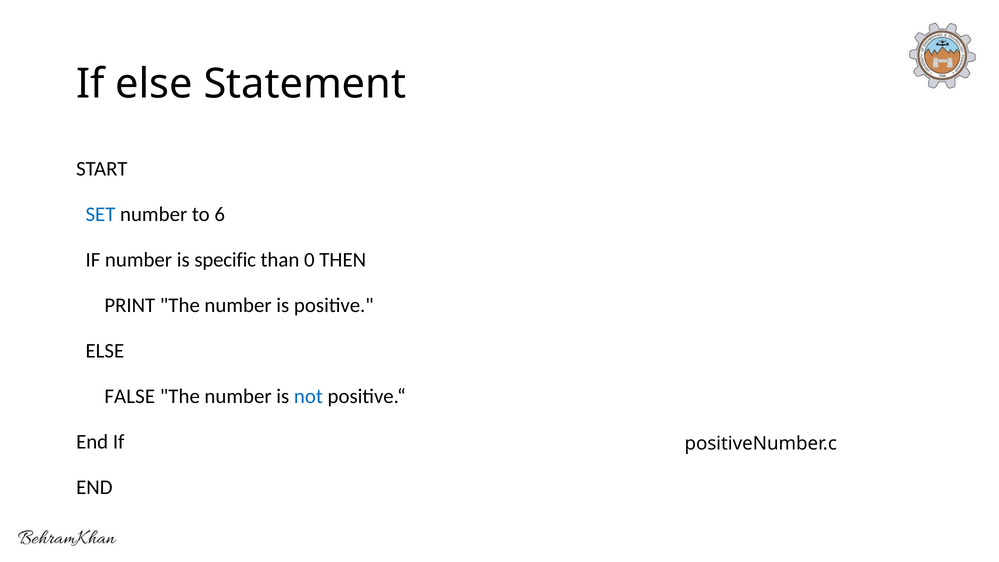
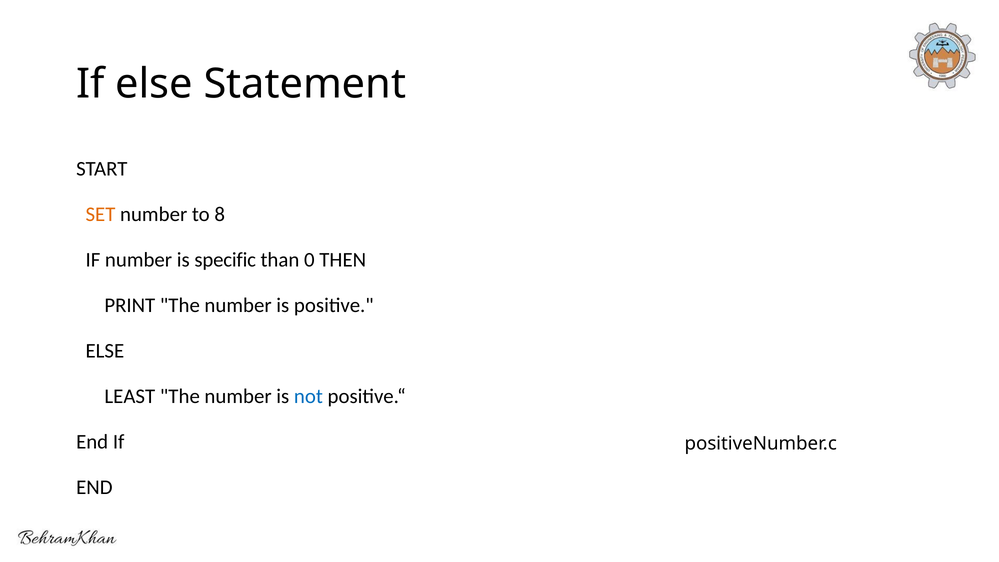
SET colour: blue -> orange (100, 214)
6: 6 -> 8 (220, 214)
FALSE: FALSE -> LEAST (130, 396)
